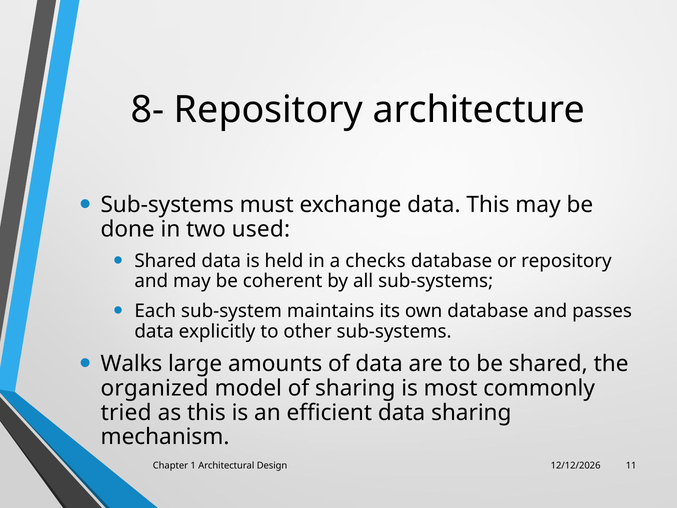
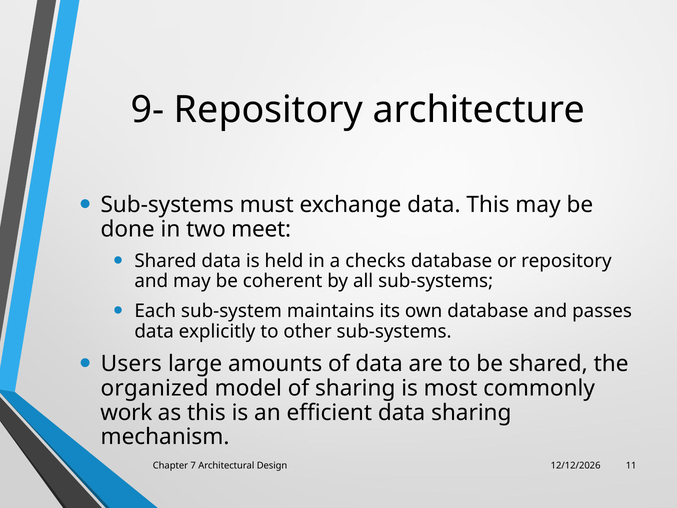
8-: 8- -> 9- (147, 110)
used: used -> meet (261, 229)
Walks: Walks -> Users (131, 364)
tried: tried -> work (126, 412)
1: 1 -> 7 (193, 466)
